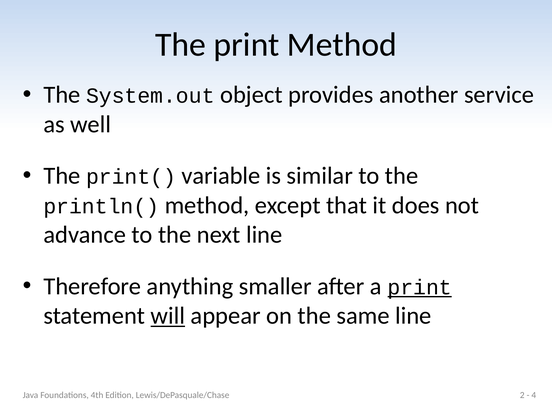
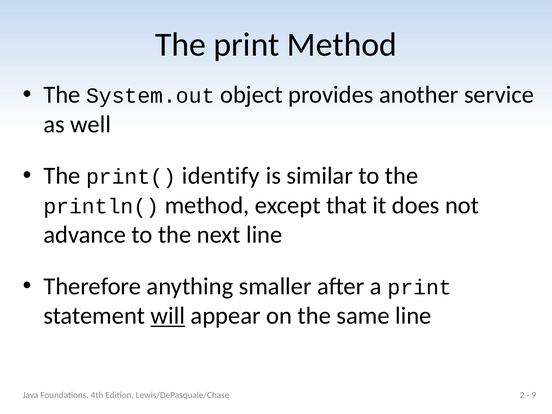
variable: variable -> identify (221, 176)
print underline: present -> none (420, 287)
4: 4 -> 9 (534, 395)
